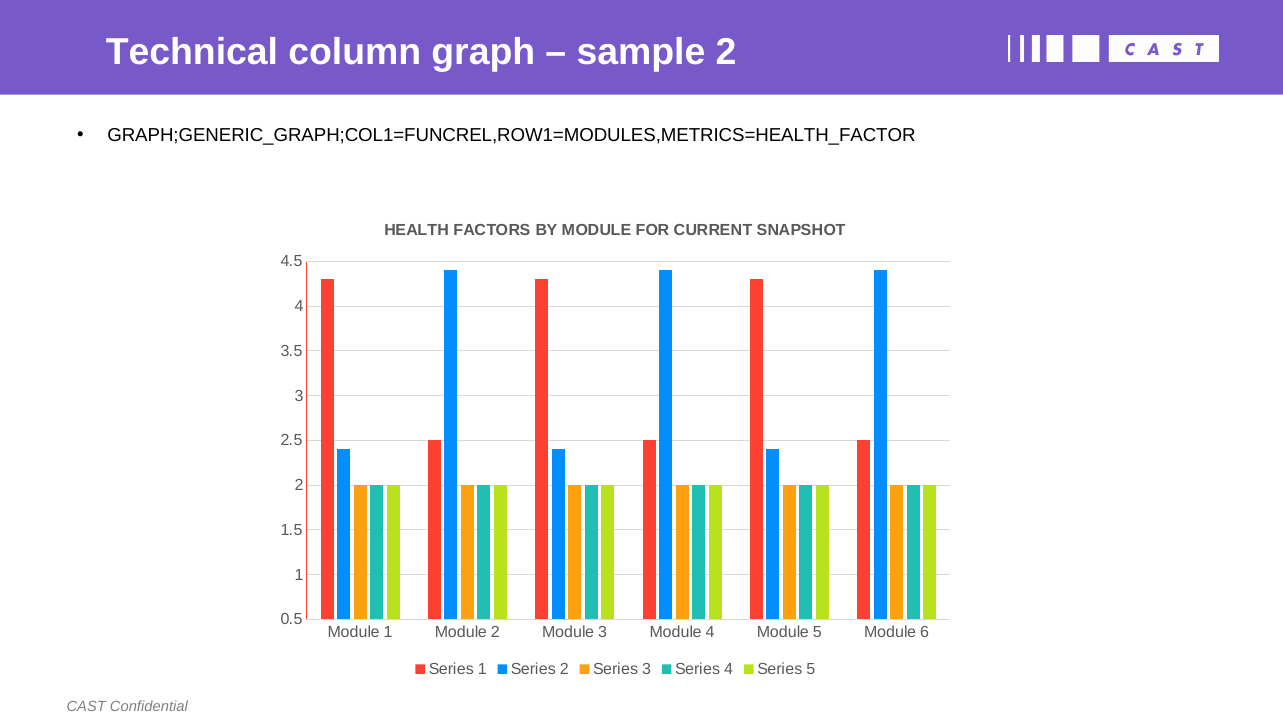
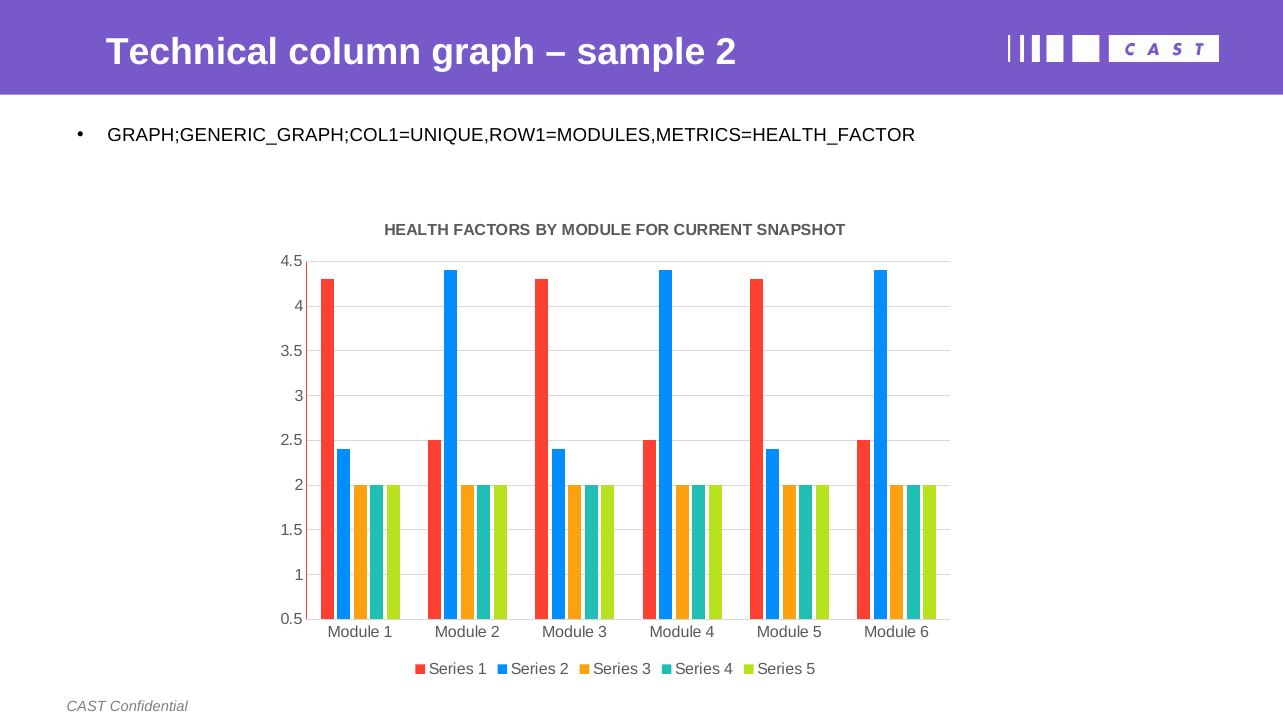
GRAPH;GENERIC_GRAPH;COL1=FUNCREL,ROW1=MODULES,METRICS=HEALTH_FACTOR: GRAPH;GENERIC_GRAPH;COL1=FUNCREL,ROW1=MODULES,METRICS=HEALTH_FACTOR -> GRAPH;GENERIC_GRAPH;COL1=UNIQUE,ROW1=MODULES,METRICS=HEALTH_FACTOR (511, 136)
